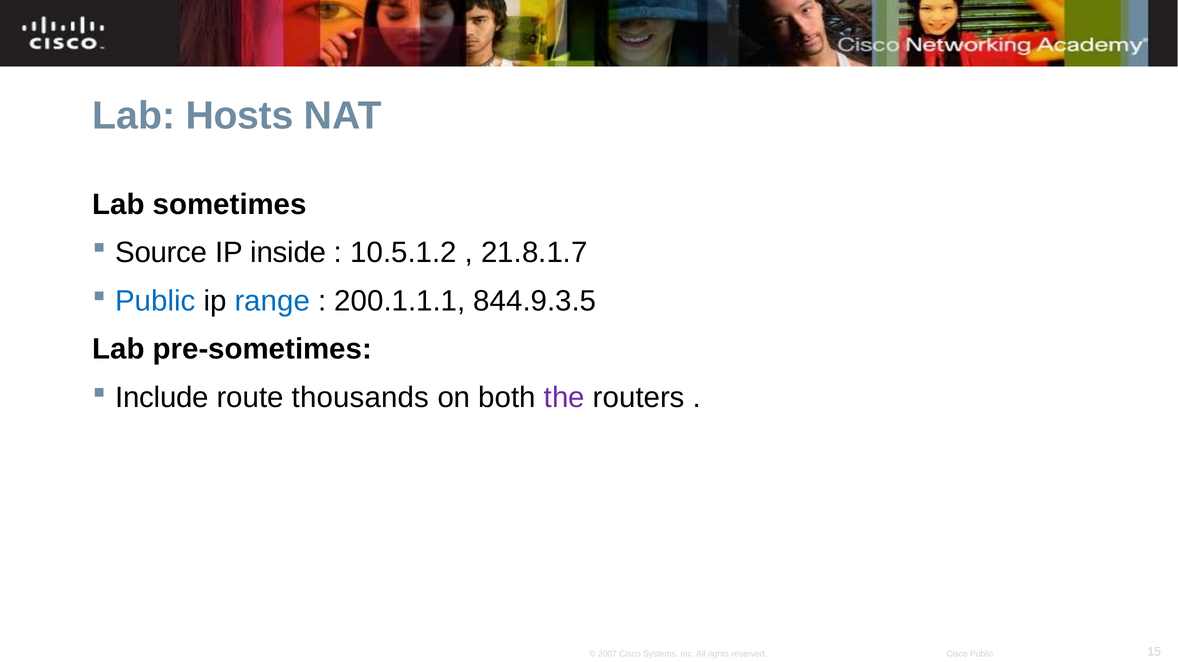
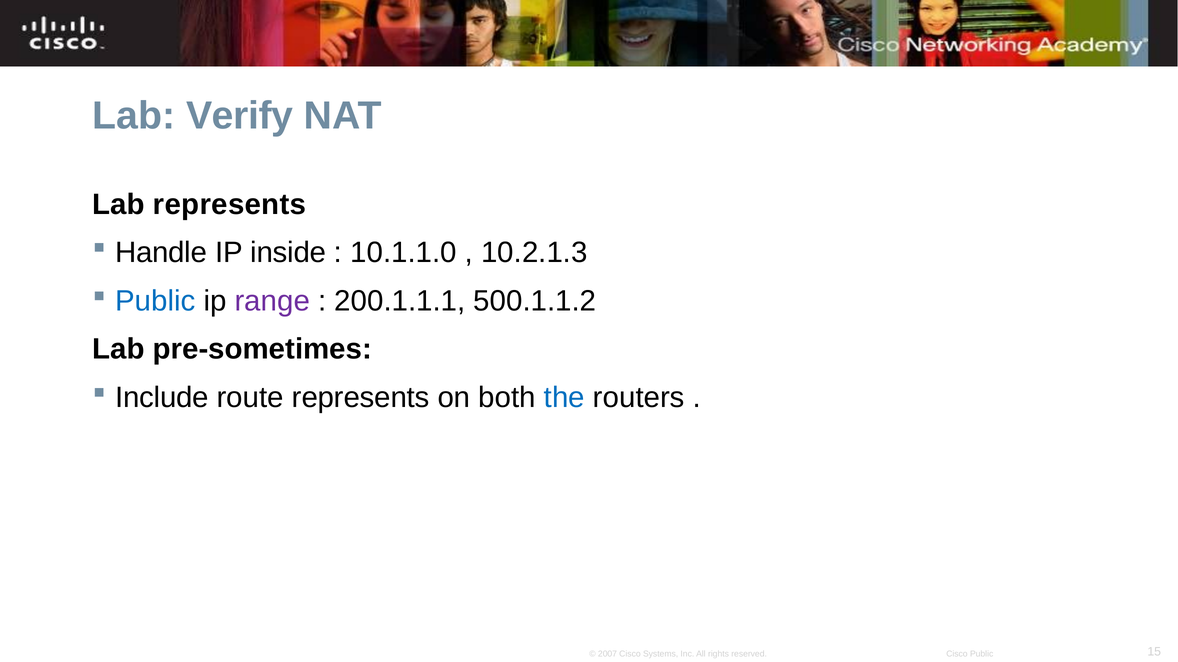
Hosts: Hosts -> Verify (240, 116)
Lab sometimes: sometimes -> represents (230, 205)
Source: Source -> Handle (161, 253)
10.5.1.2: 10.5.1.2 -> 10.1.1.0 (403, 253)
21.8.1.7: 21.8.1.7 -> 10.2.1.3 (534, 253)
range colour: blue -> purple (272, 301)
844.9.3.5: 844.9.3.5 -> 500.1.1.2 (535, 301)
route thousands: thousands -> represents (361, 398)
the colour: purple -> blue (564, 398)
